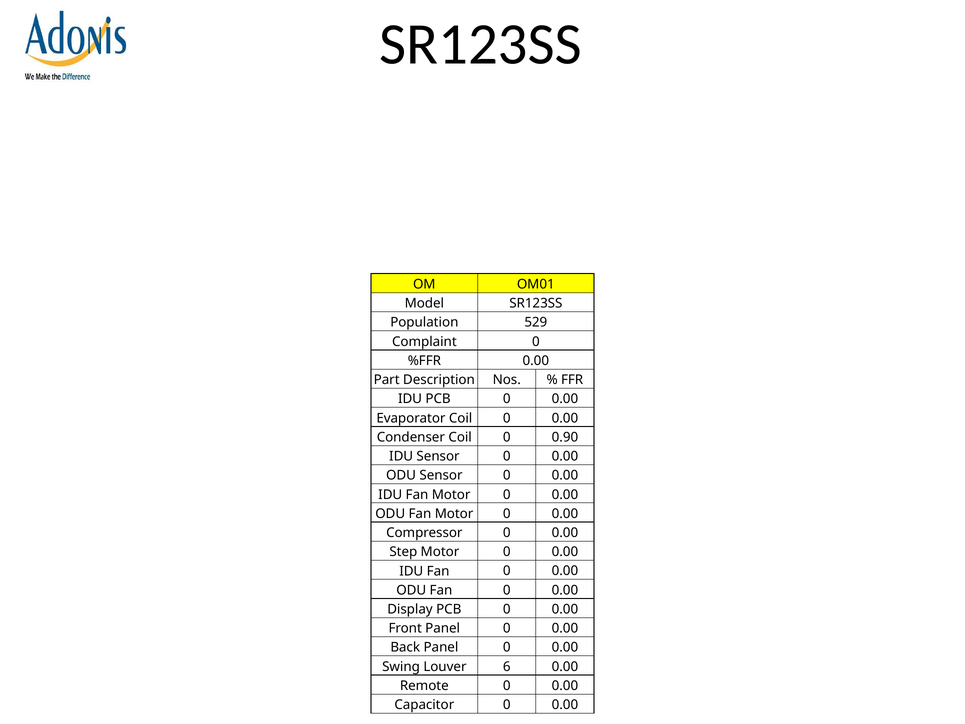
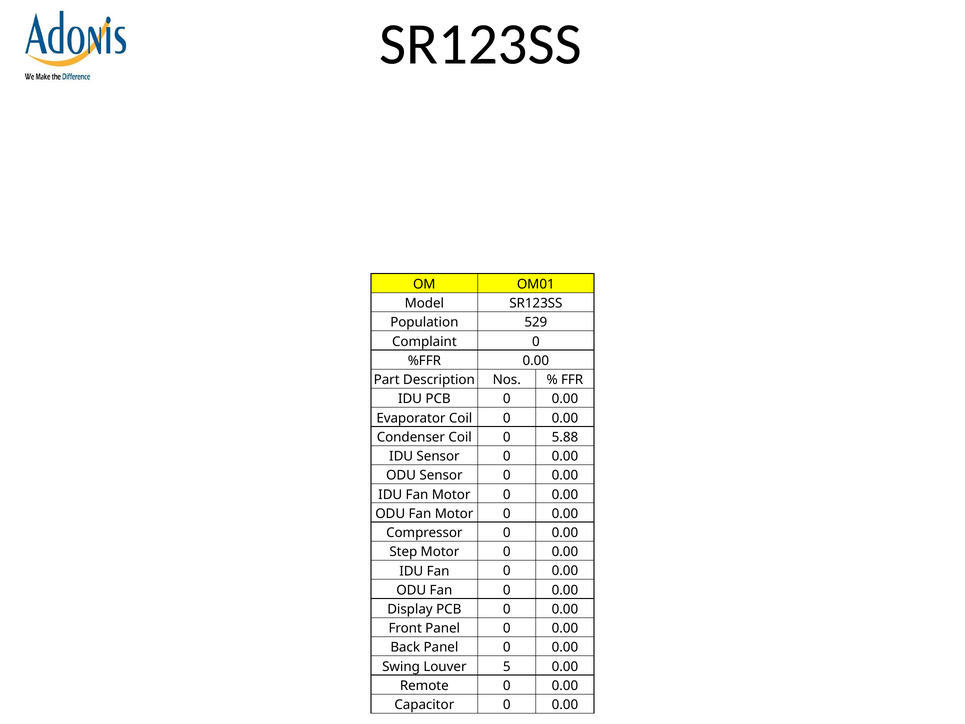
0.90: 0.90 -> 5.88 (565, 437)
6: 6 -> 5 (507, 666)
